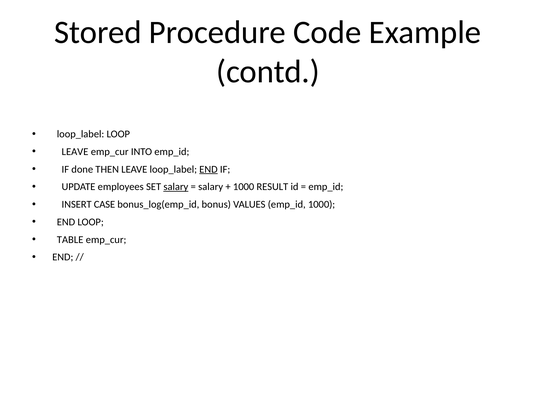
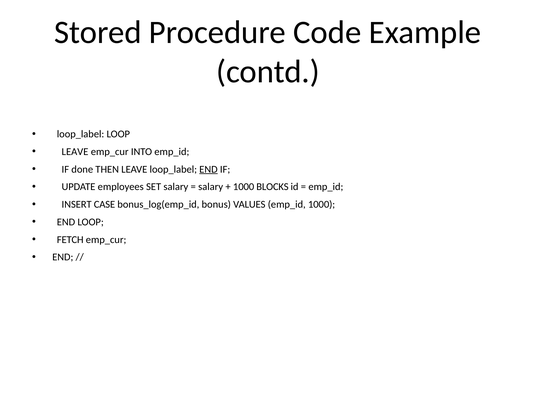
salary underline: present -> none (176, 187)
RESULT: RESULT -> BLOCKS (272, 187)
TABLE: TABLE -> FETCH (70, 240)
